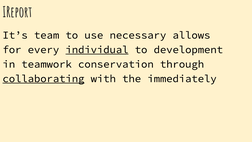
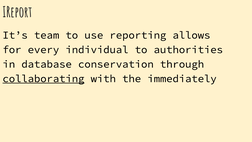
necessary: necessary -> reporting (138, 35)
individual underline: present -> none (97, 50)
development: development -> authorities (188, 50)
teamwork: teamwork -> database (47, 64)
